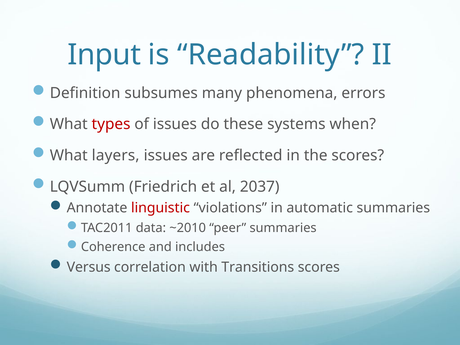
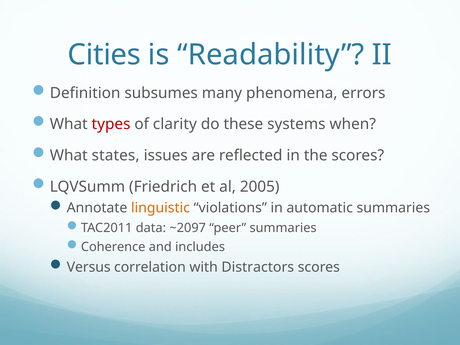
Input: Input -> Cities (104, 55)
of issues: issues -> clarity (175, 124)
layers: layers -> states (116, 155)
2037: 2037 -> 2005 (260, 187)
linguistic colour: red -> orange (160, 208)
~2010: ~2010 -> ~2097 (188, 228)
Transitions: Transitions -> Distractors (258, 267)
